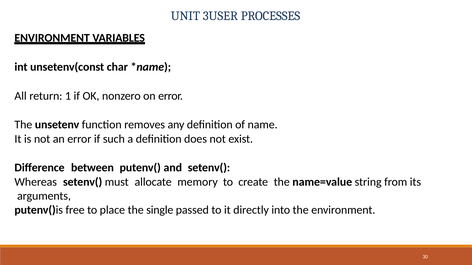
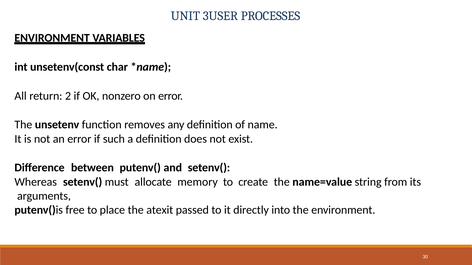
1: 1 -> 2 (68, 96)
single: single -> atexit (160, 210)
